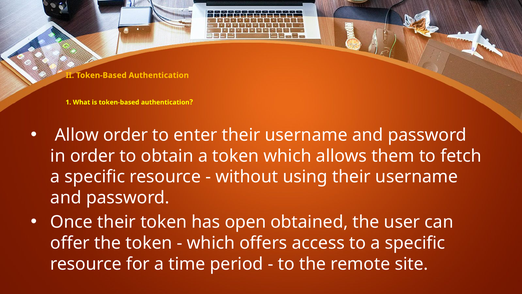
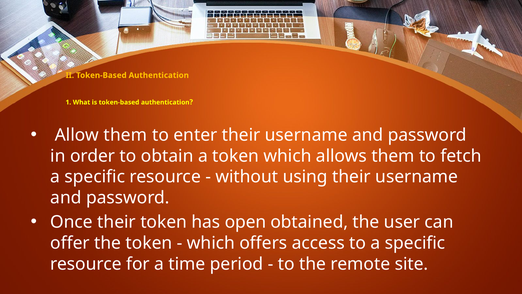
Allow order: order -> them (125, 135)
